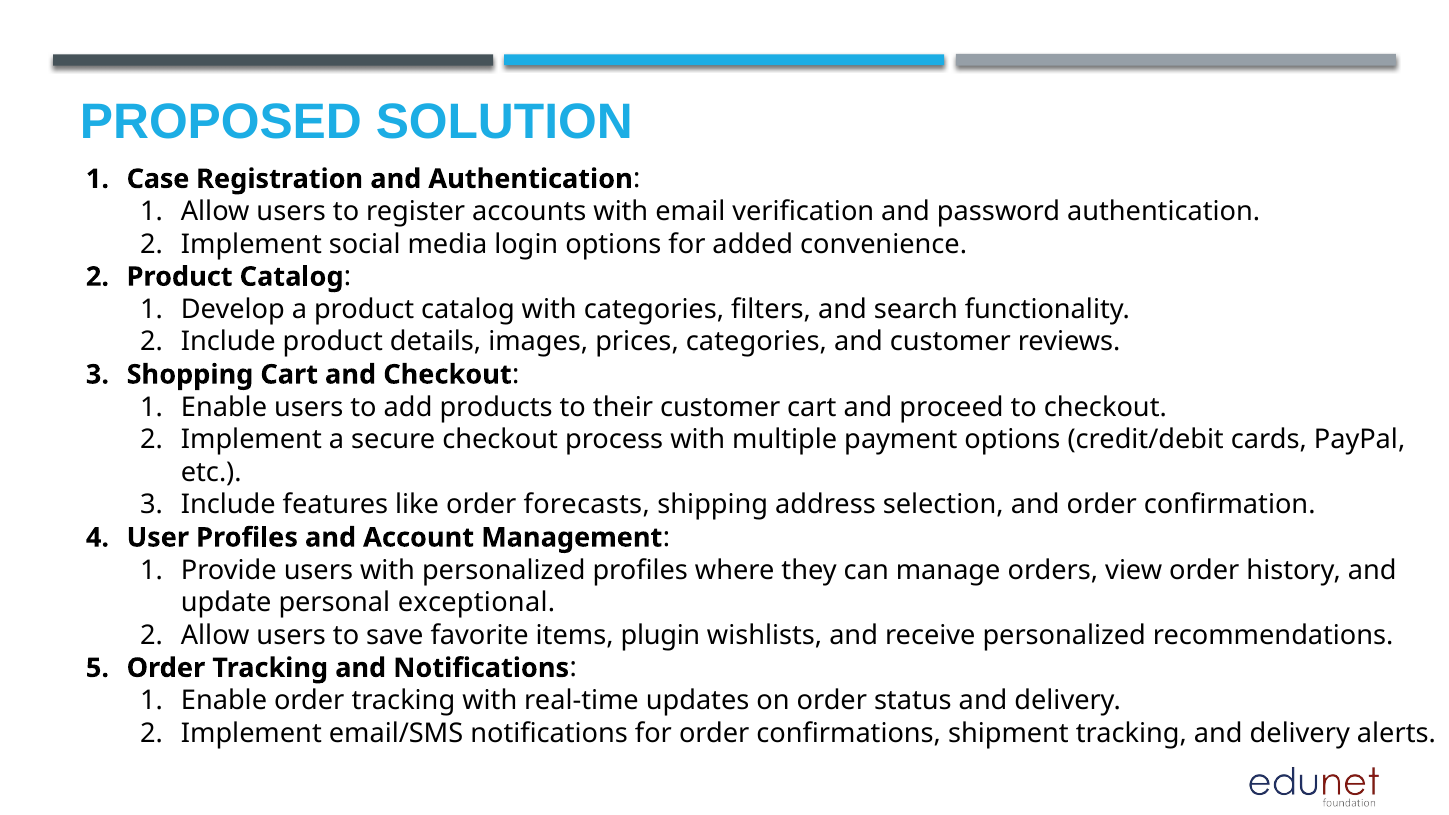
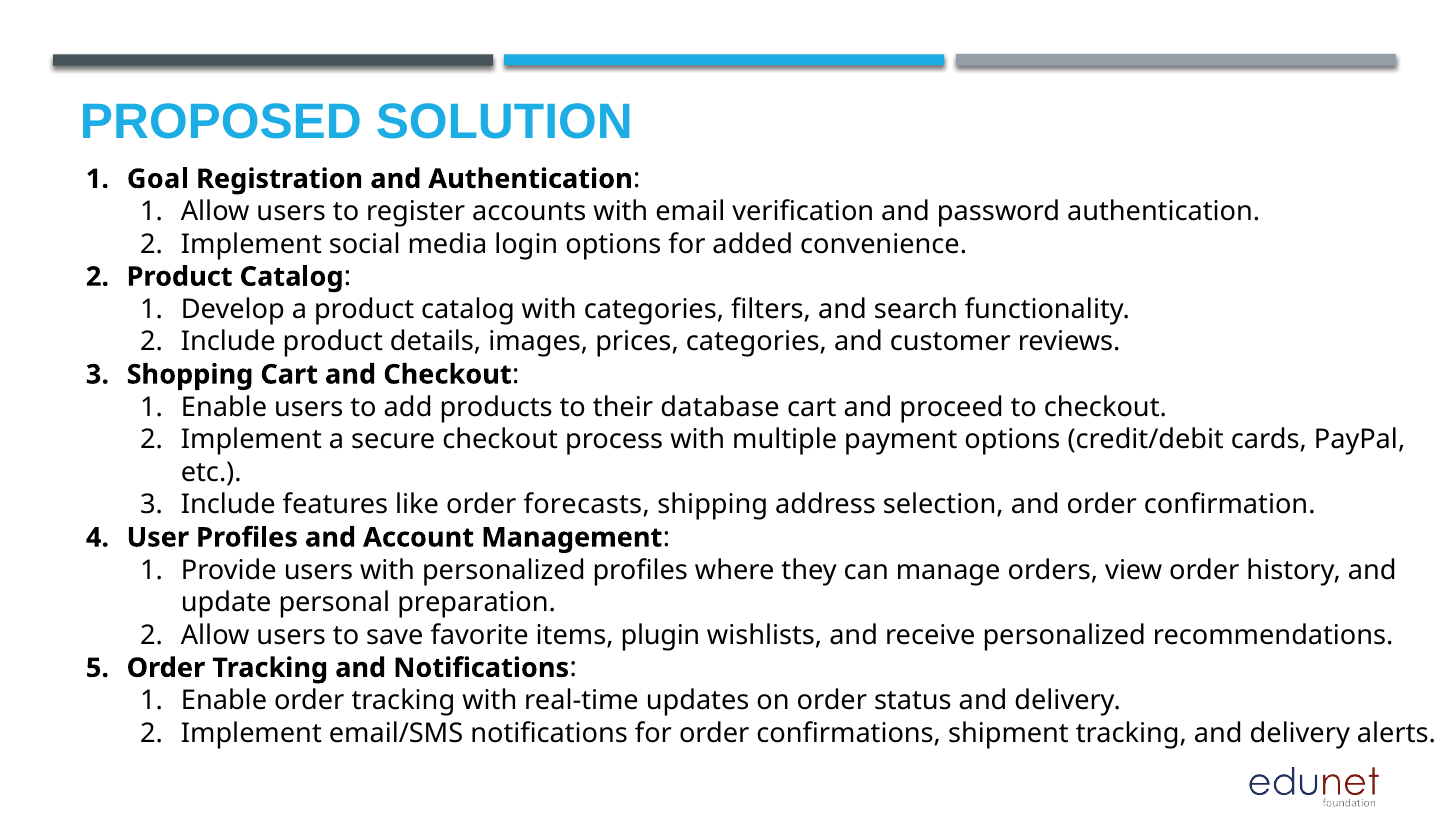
Case: Case -> Goal (158, 179)
their customer: customer -> database (720, 407)
exceptional: exceptional -> preparation (477, 603)
